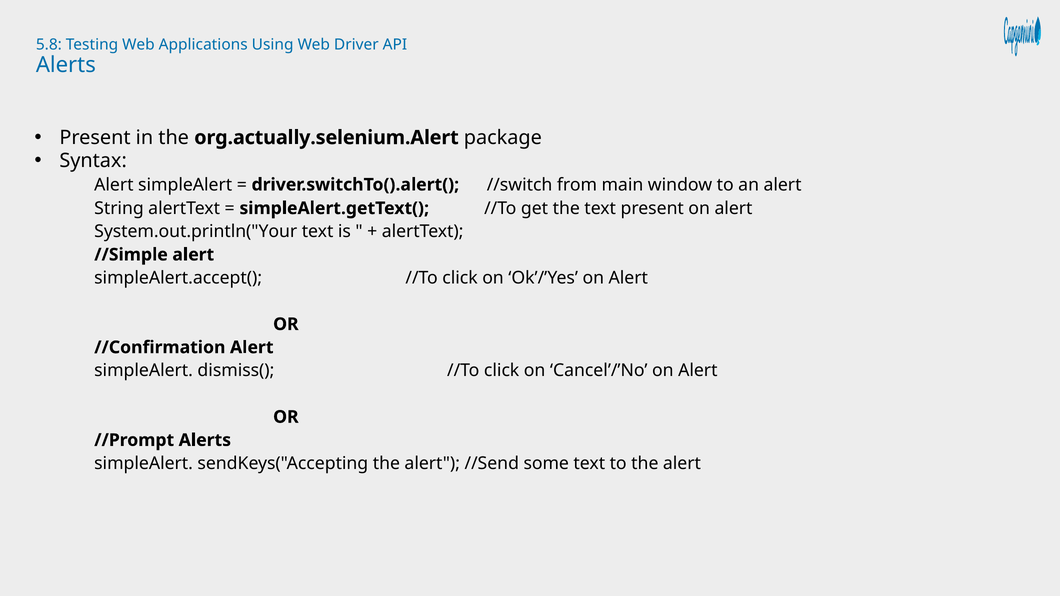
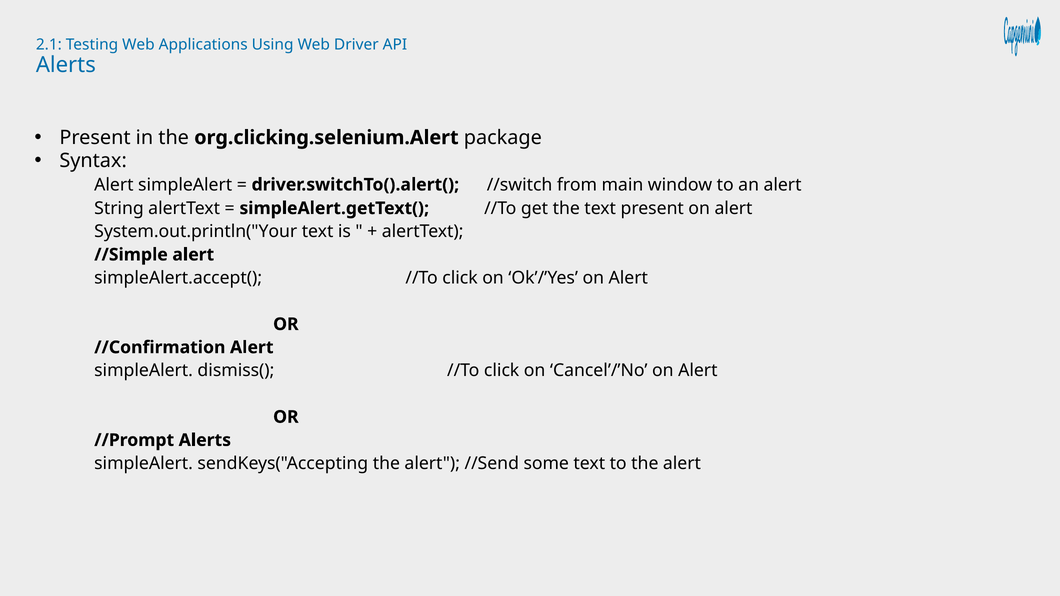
5.8: 5.8 -> 2.1 (49, 45)
org.actually.selenium.Alert: org.actually.selenium.Alert -> org.clicking.selenium.Alert (326, 138)
